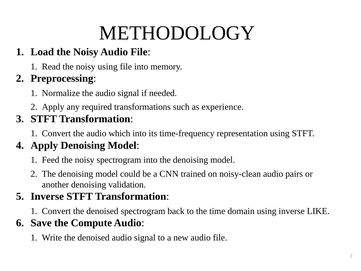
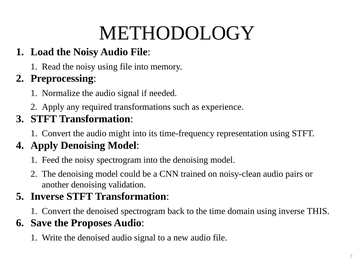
which: which -> might (119, 133)
LIKE: LIKE -> THIS (318, 211)
Compute: Compute -> Proposes (91, 223)
